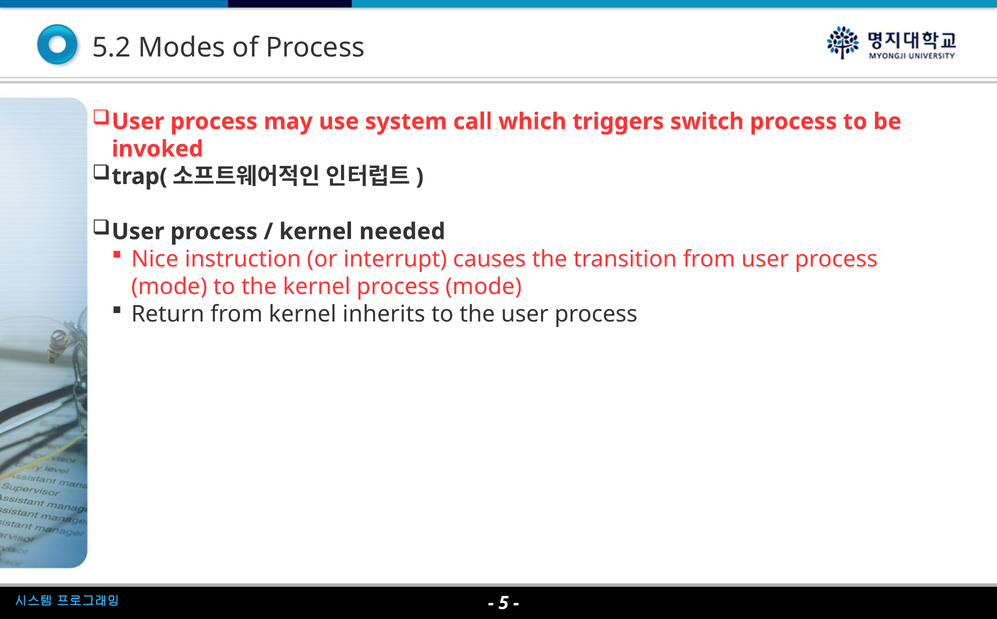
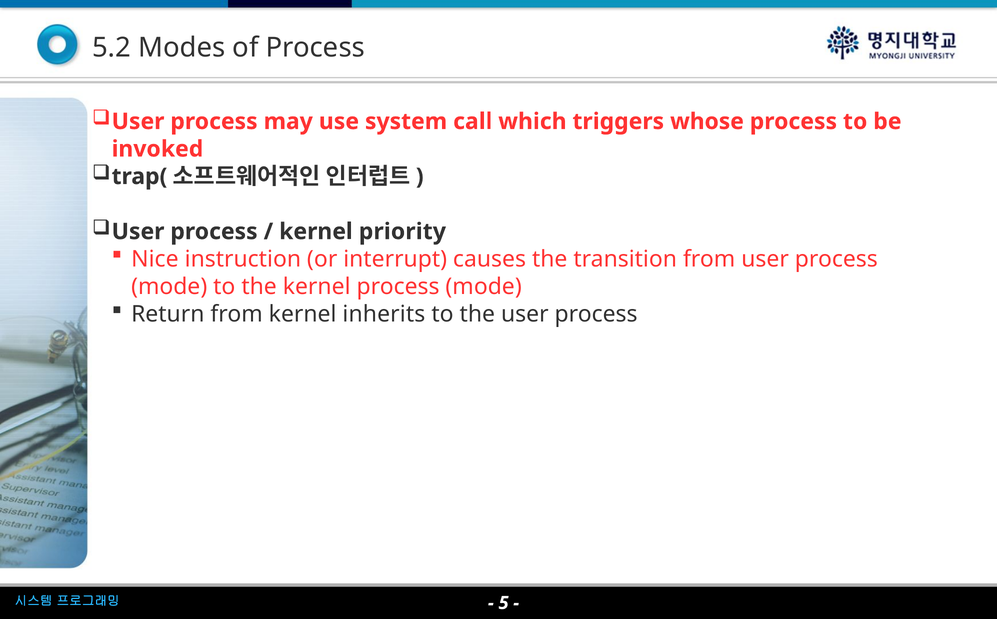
switch: switch -> whose (707, 121)
needed: needed -> priority (402, 232)
